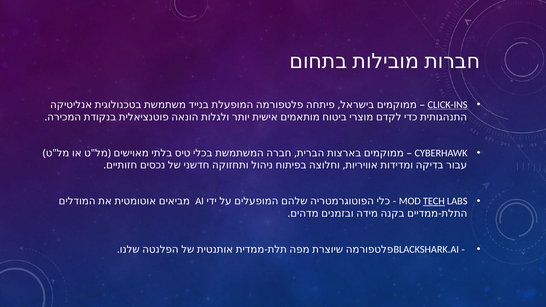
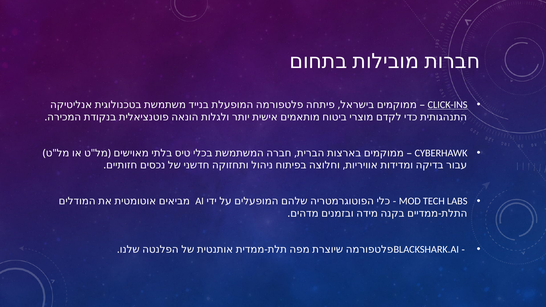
TECH underline: present -> none (434, 201)
